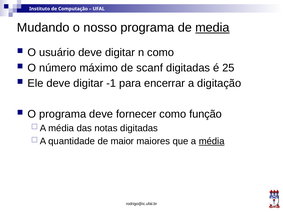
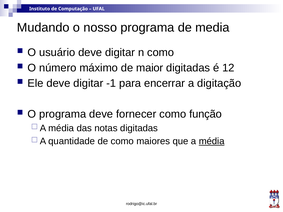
media underline: present -> none (212, 28)
scanf: scanf -> maior (150, 68)
25: 25 -> 12 (228, 68)
de maior: maior -> como (122, 141)
